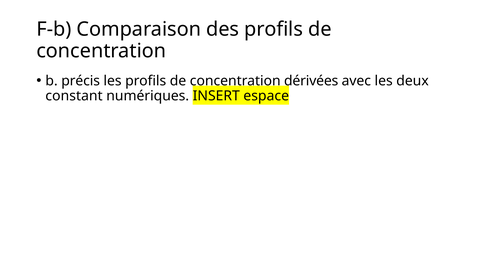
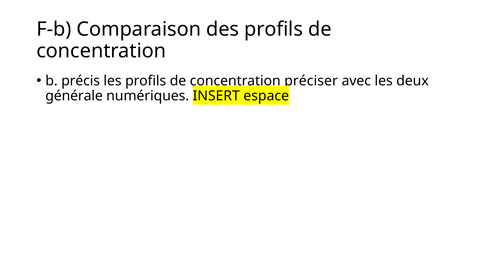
dérivées: dérivées -> préciser (311, 81)
constant: constant -> générale (74, 96)
